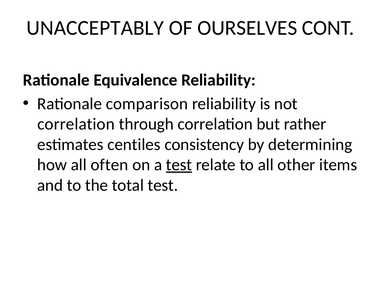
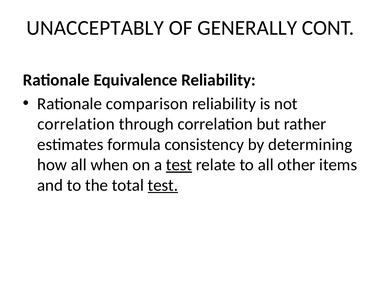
OURSELVES: OURSELVES -> GENERALLY (247, 28)
centiles: centiles -> formula (134, 144)
often: often -> when (110, 165)
test underline: none -> present (163, 185)
